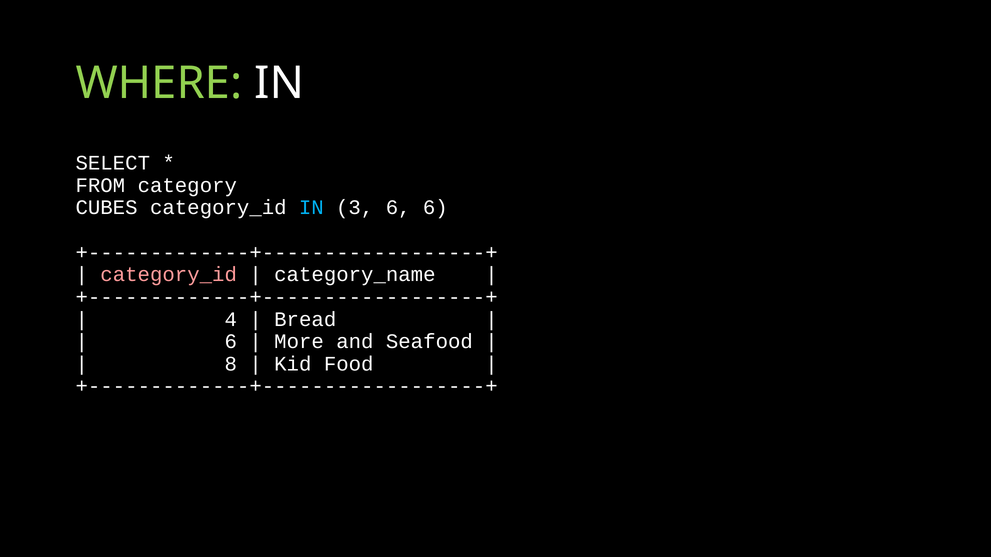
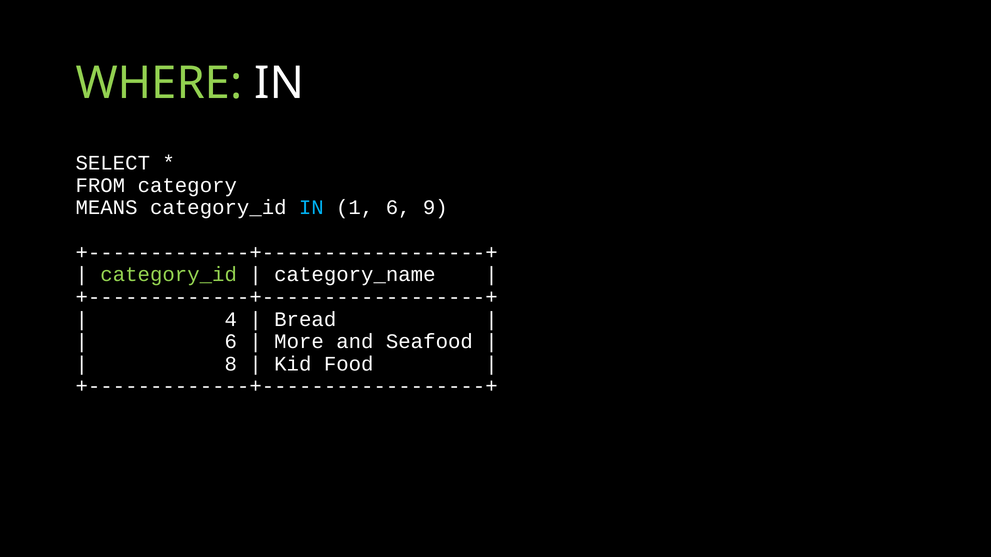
CUBES: CUBES -> MEANS (107, 208)
3: 3 -> 1 (355, 208)
6 6: 6 -> 9 (435, 208)
category_id colour: pink -> light green (169, 275)
